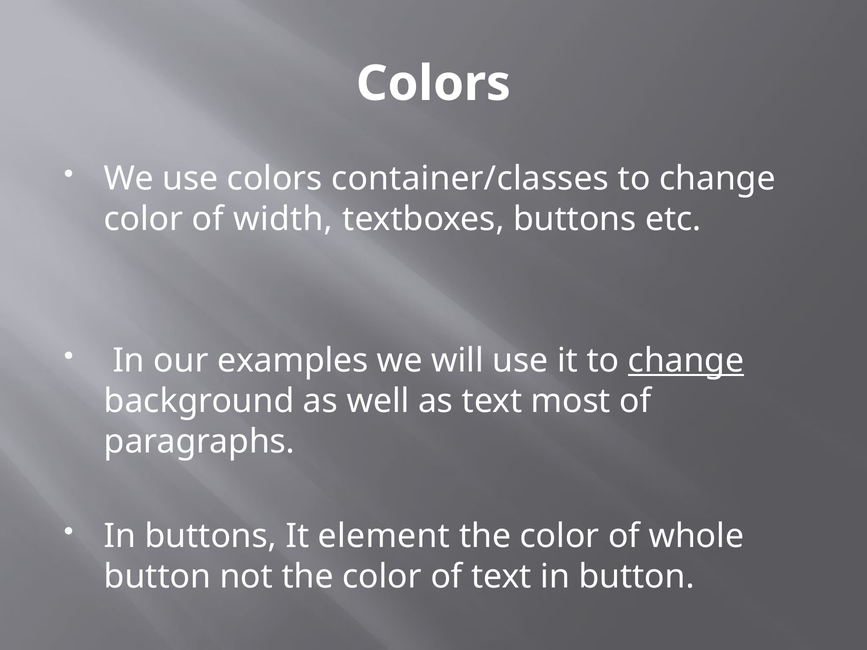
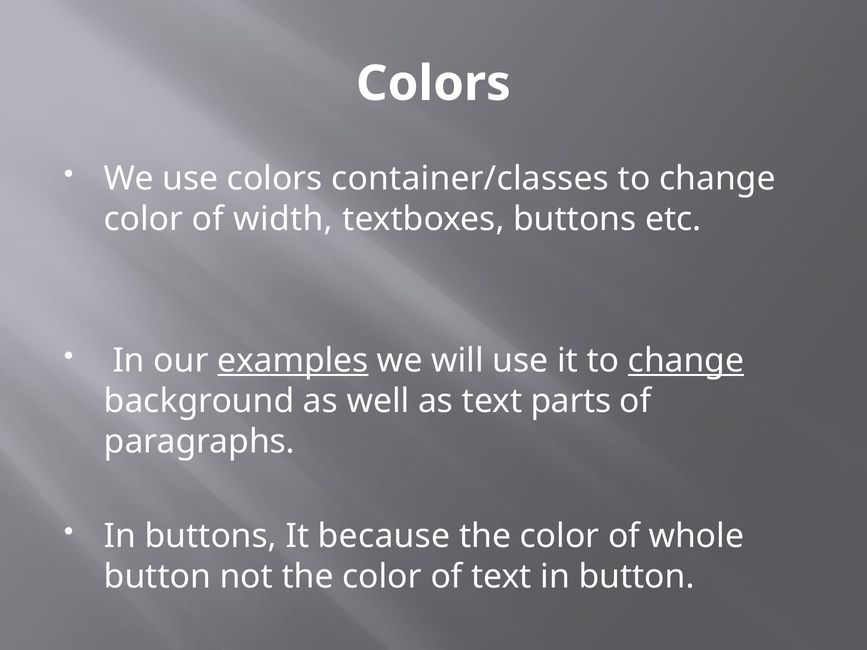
examples underline: none -> present (293, 361)
most: most -> parts (571, 401)
element: element -> because (384, 536)
